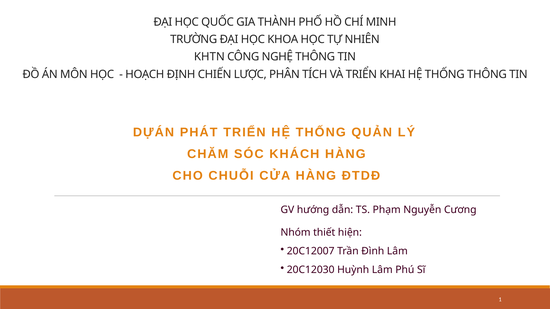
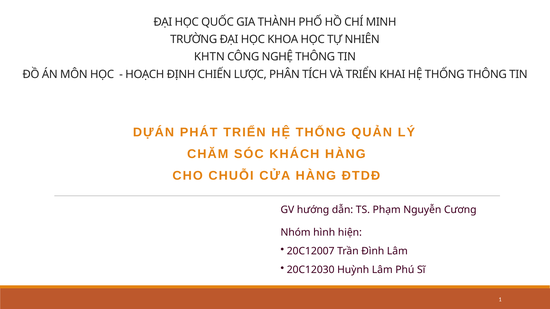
thiết: thiết -> hình (324, 233)
